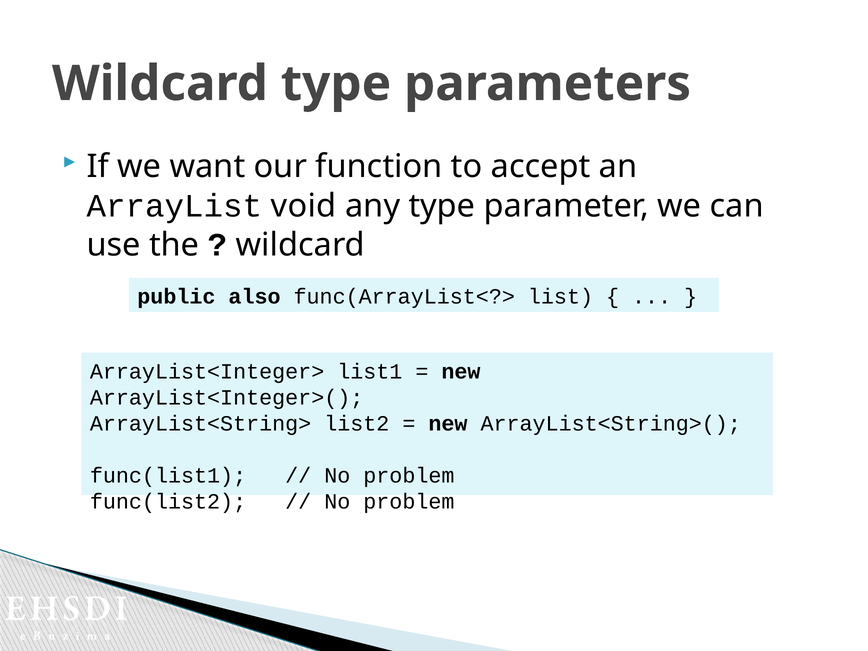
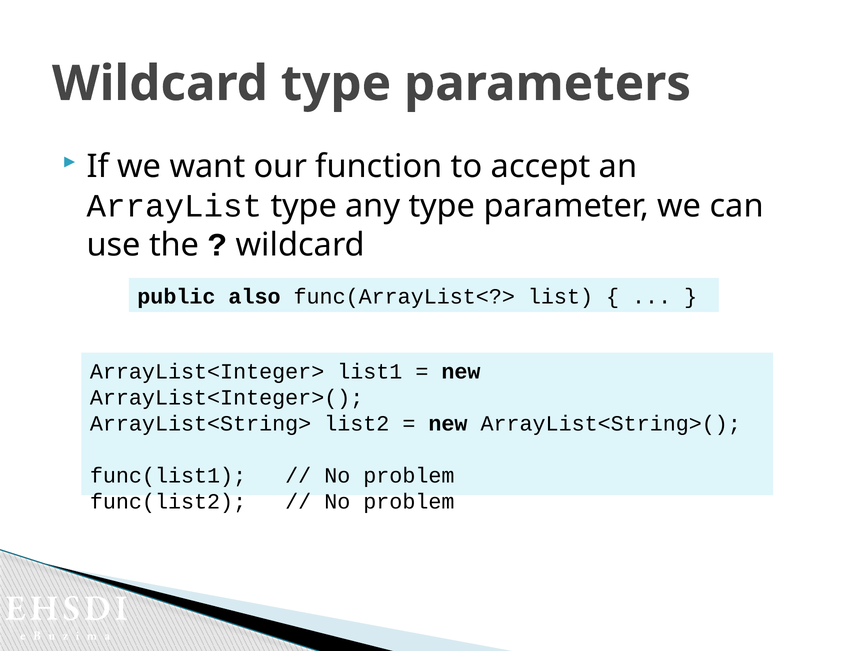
ArrayList void: void -> type (304, 206)
